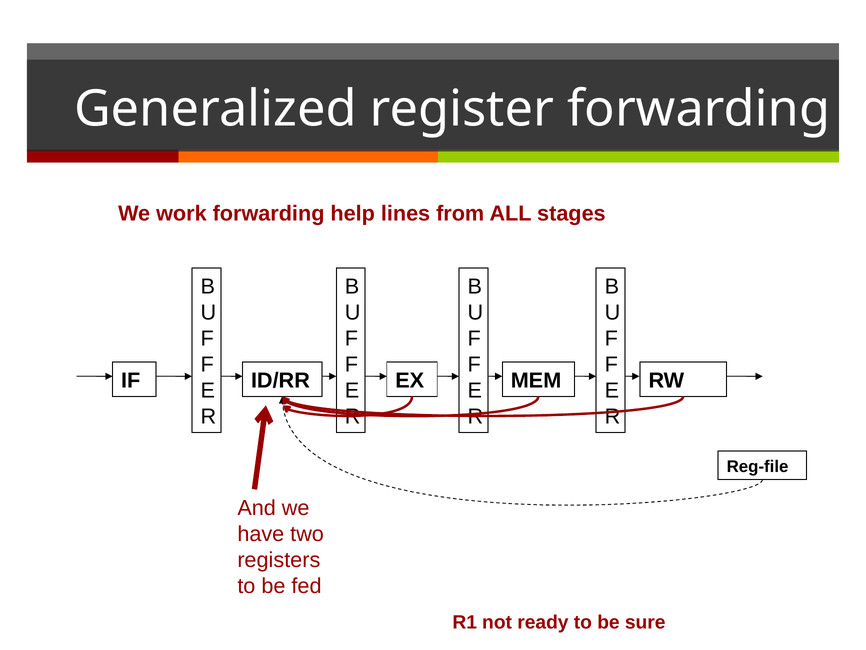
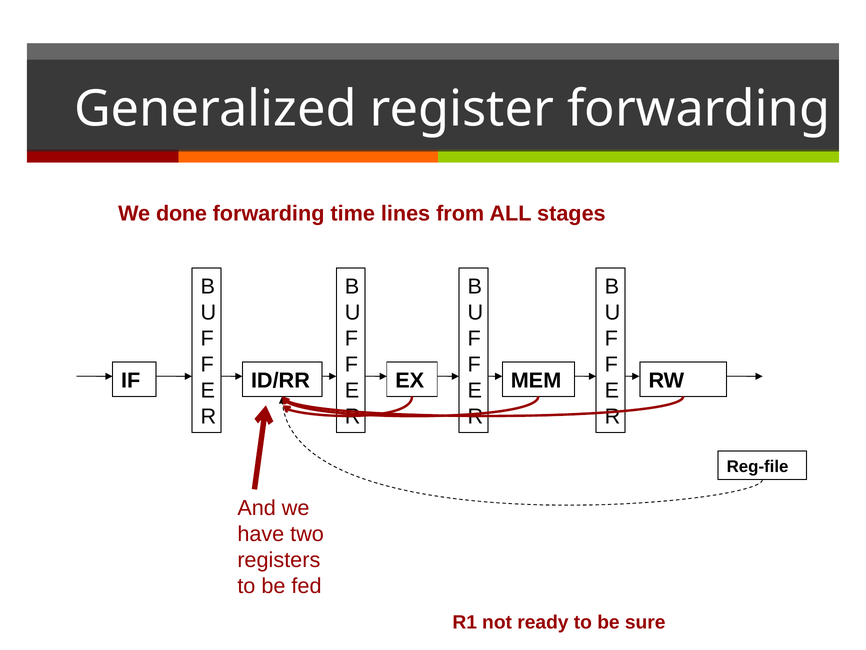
work: work -> done (182, 213)
help: help -> time (353, 213)
